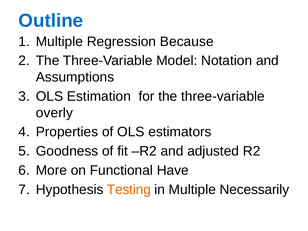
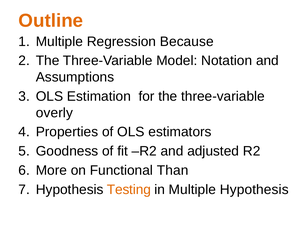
Outline colour: blue -> orange (51, 21)
Have: Have -> Than (173, 170)
Multiple Necessarily: Necessarily -> Hypothesis (254, 190)
